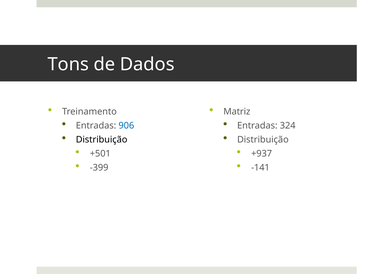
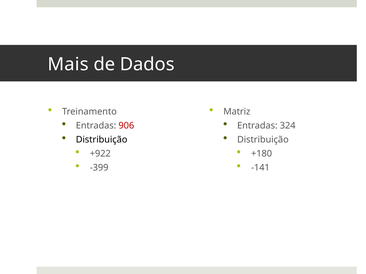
Tons: Tons -> Mais (68, 65)
906 colour: blue -> red (126, 126)
+501: +501 -> +922 (100, 154)
+937: +937 -> +180 (262, 154)
